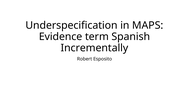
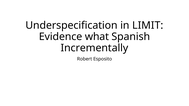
MAPS: MAPS -> LIMIT (148, 25)
term: term -> what (97, 37)
